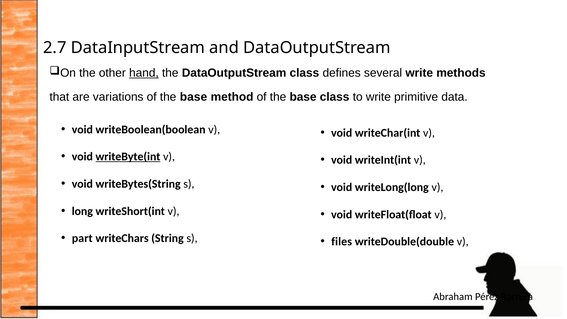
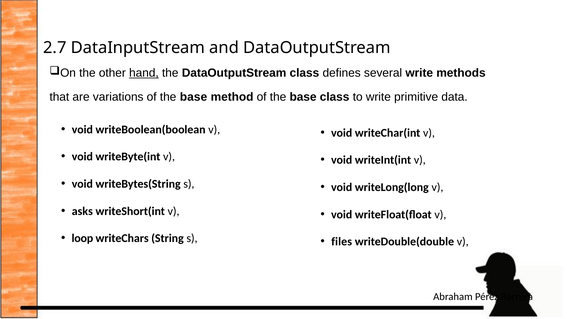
writeByte(int underline: present -> none (128, 157)
long: long -> asks (82, 211)
part: part -> loop (82, 238)
